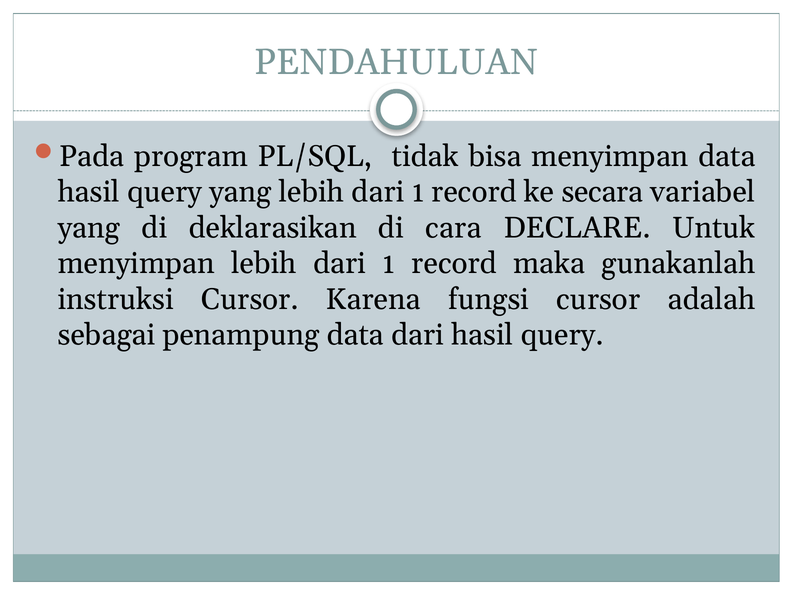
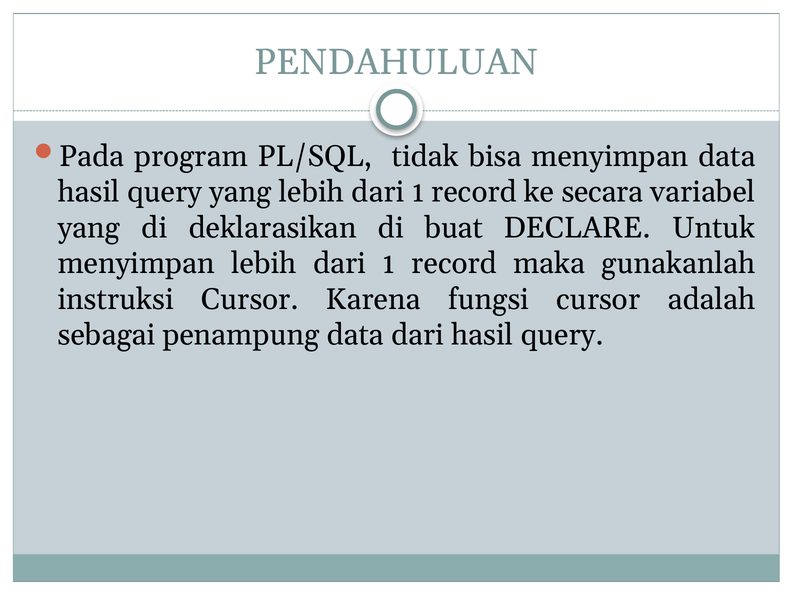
cara: cara -> buat (454, 228)
